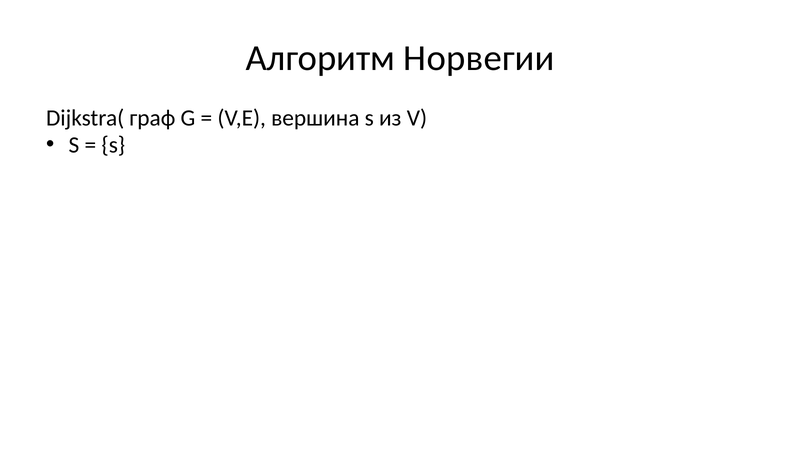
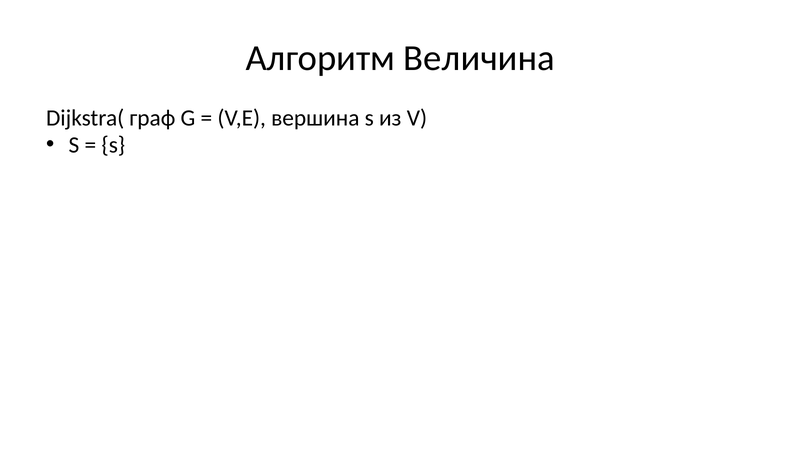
Норвегии: Норвегии -> Величина (479, 58)
